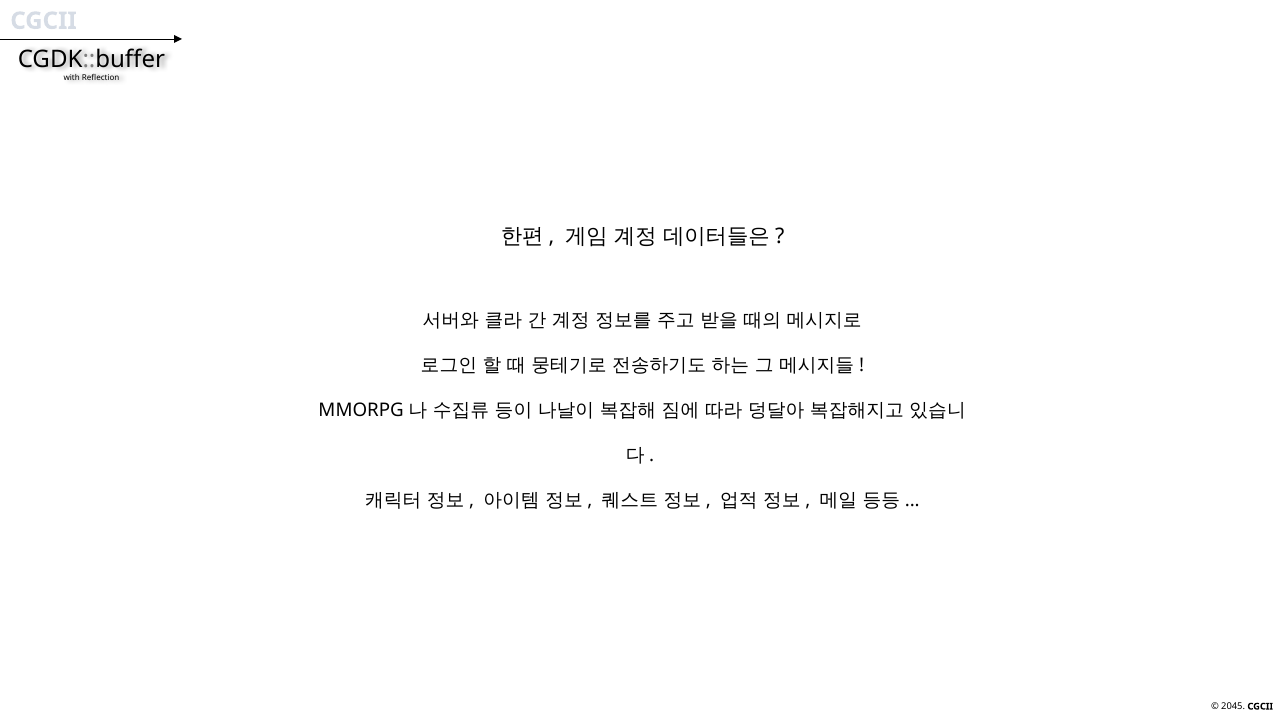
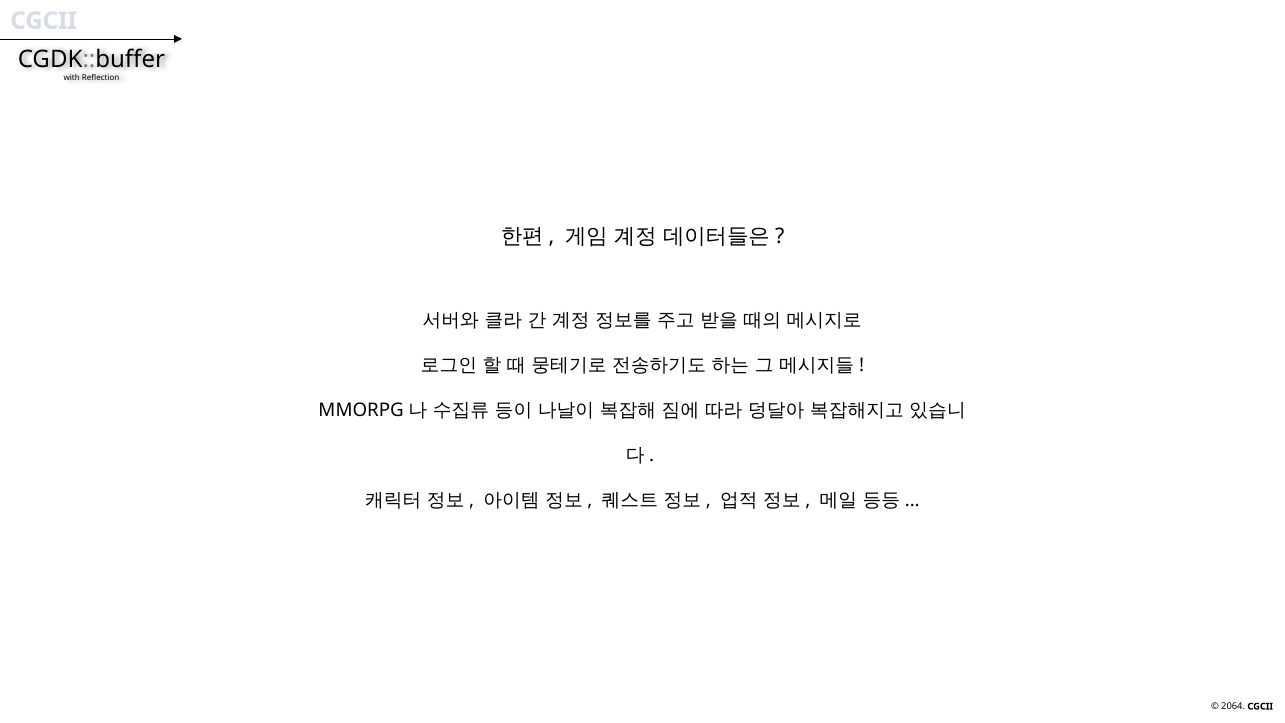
2045: 2045 -> 2064 (1233, 706)
